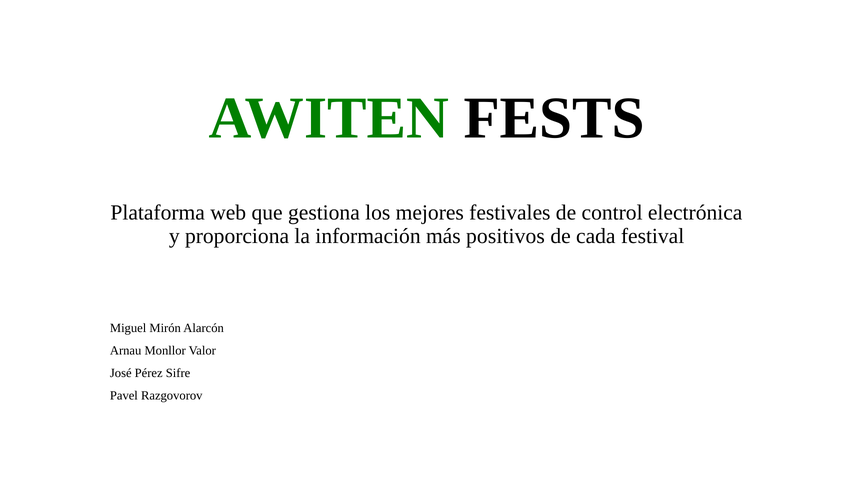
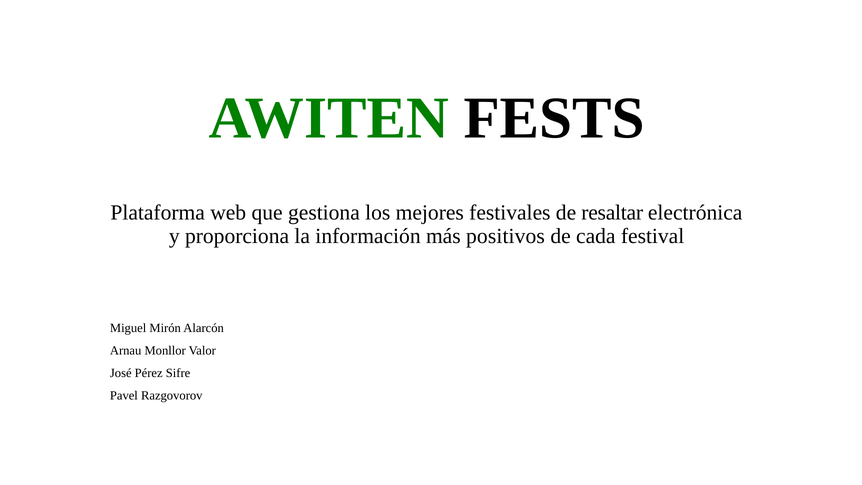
control: control -> resaltar (612, 213)
